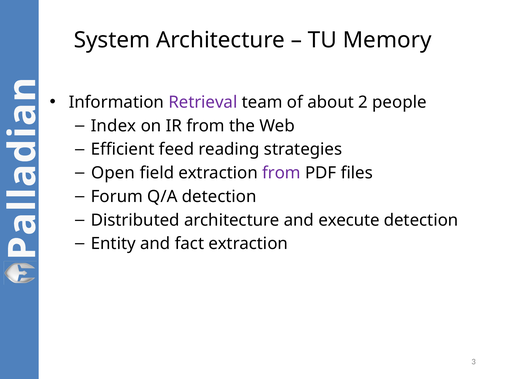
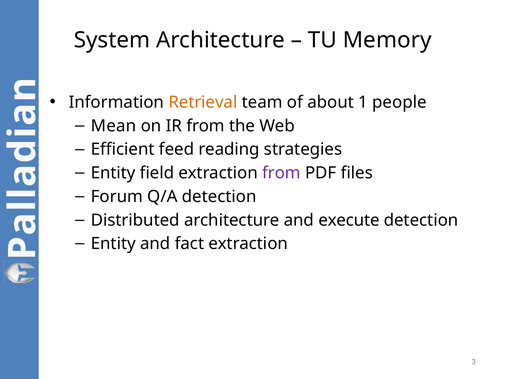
Retrieval colour: purple -> orange (203, 102)
2: 2 -> 1 (363, 102)
Index: Index -> Mean (113, 126)
Open: Open -> Entity (113, 173)
